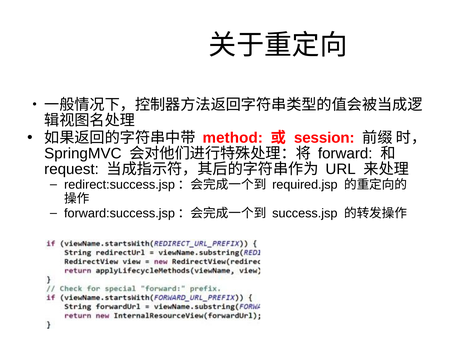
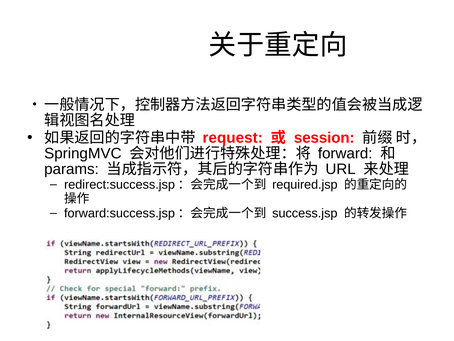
method: method -> request (233, 138)
request: request -> params (72, 169)
